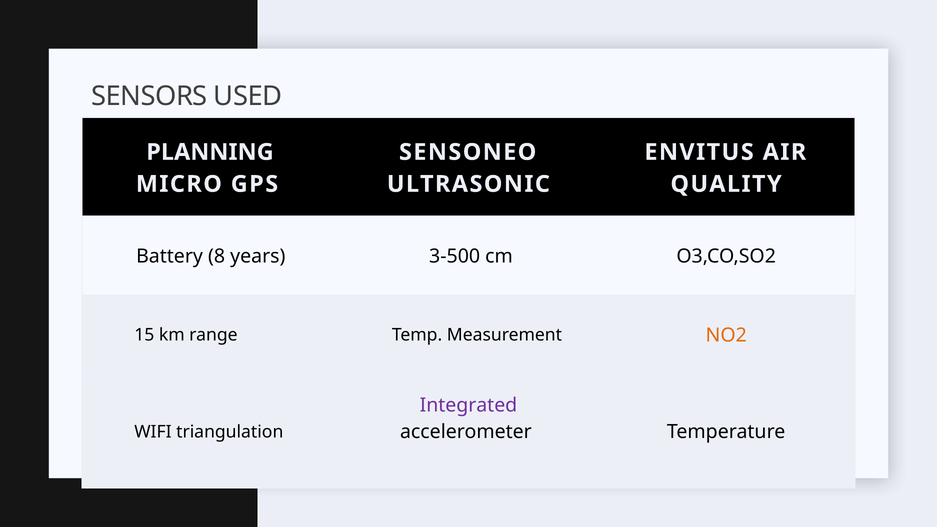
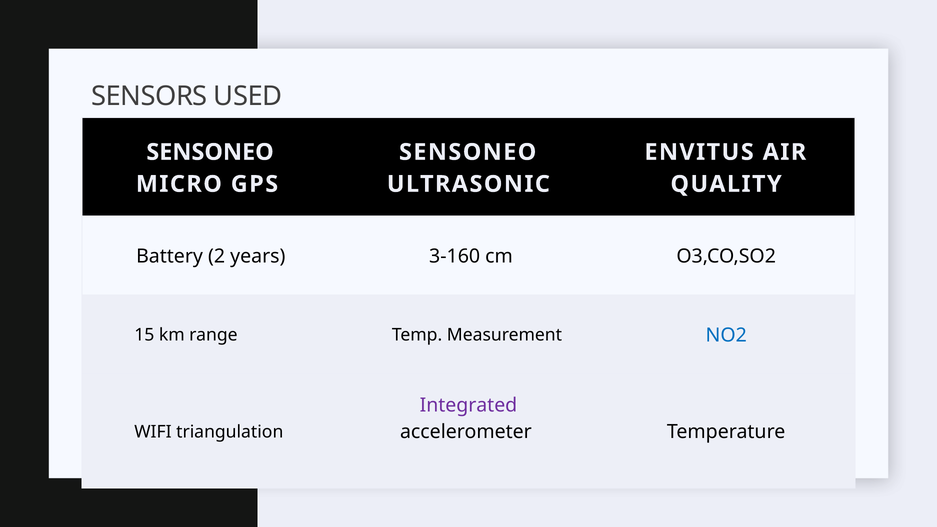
PLANNING: PLANNING -> SENSONEO (210, 152)
8: 8 -> 2 (217, 257)
3-500: 3-500 -> 3-160 (455, 257)
NO2 colour: orange -> blue (726, 335)
